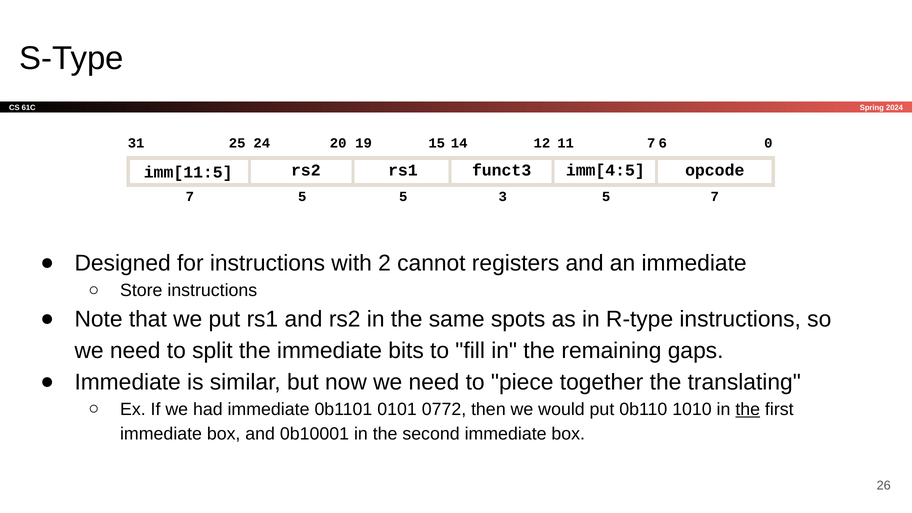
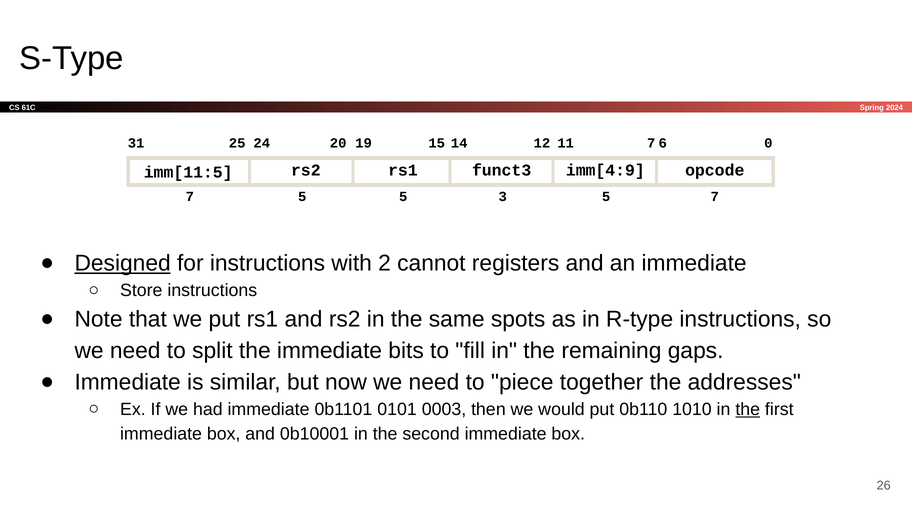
imm[4:5: imm[4:5 -> imm[4:9 (605, 170)
Designed underline: none -> present (123, 263)
translating: translating -> addresses (744, 382)
0772: 0772 -> 0003 (444, 410)
